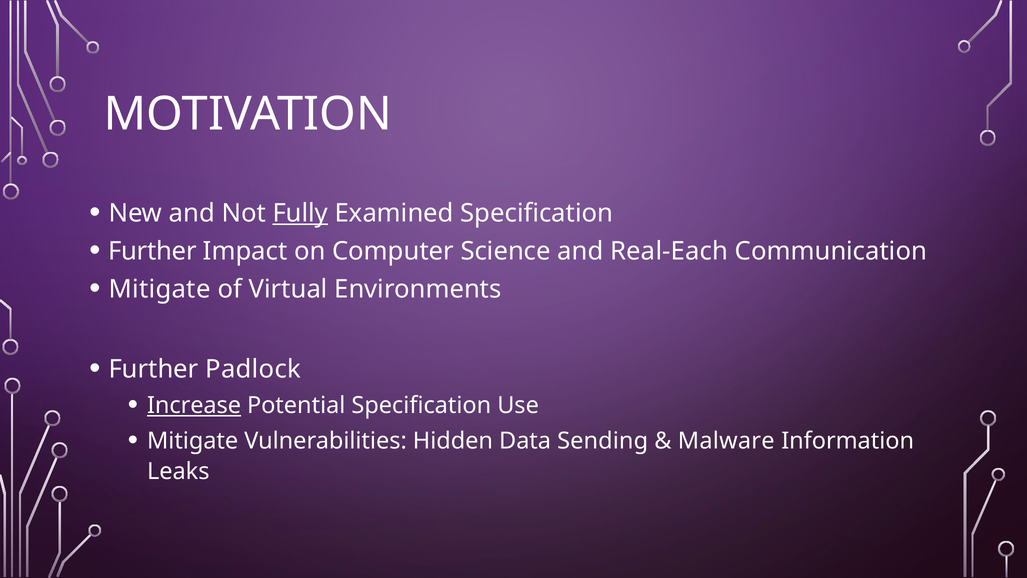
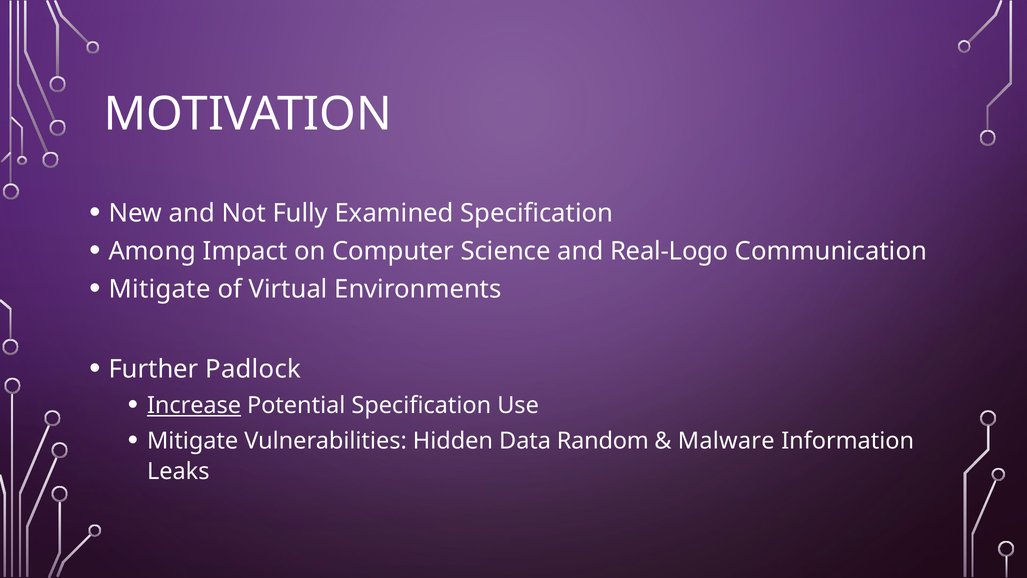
Fully underline: present -> none (300, 213)
Further: Further -> Among (152, 251)
Real-Each: Real-Each -> Real-Logo (669, 251)
Sending: Sending -> Random (603, 441)
